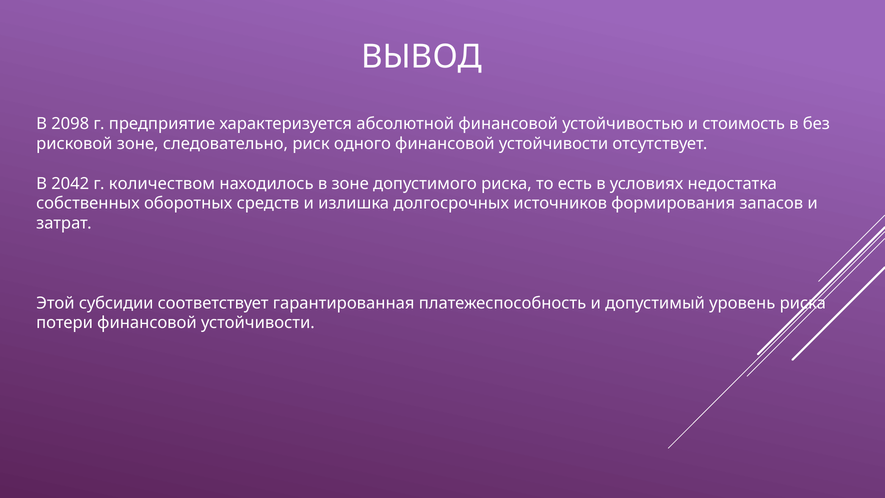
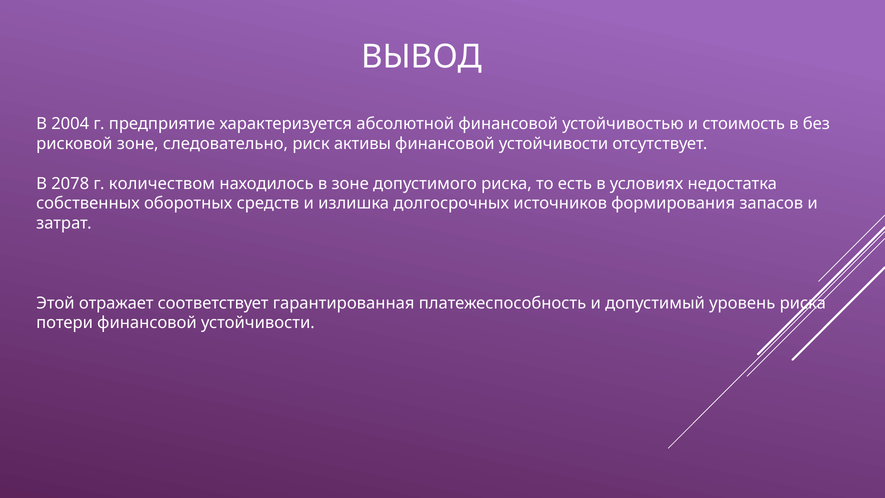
2098: 2098 -> 2004 (70, 124)
одного: одного -> активы (362, 144)
2042: 2042 -> 2078 (70, 183)
субсидии: субсидии -> отражает (116, 303)
